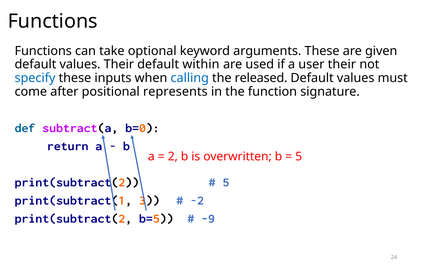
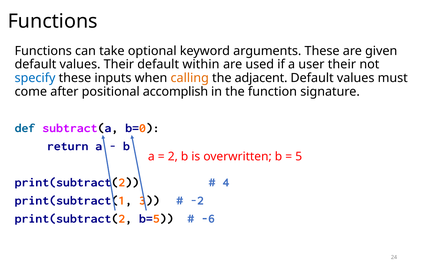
calling colour: blue -> orange (190, 78)
released: released -> adjacent (261, 78)
represents: represents -> accomplish (175, 91)
5: 5 -> 4 (226, 182)
-9: -9 -> -6 (208, 218)
